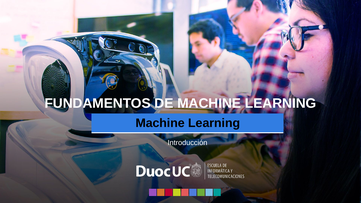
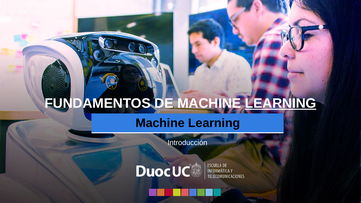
LEARNING underline: none -> present (281, 103)
